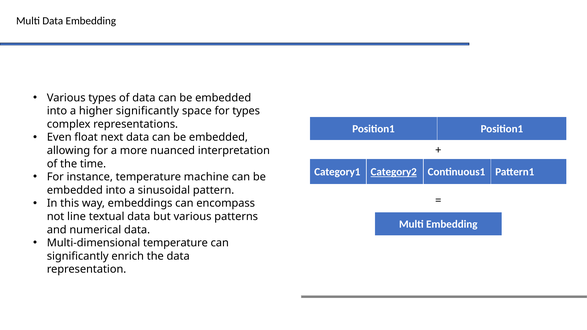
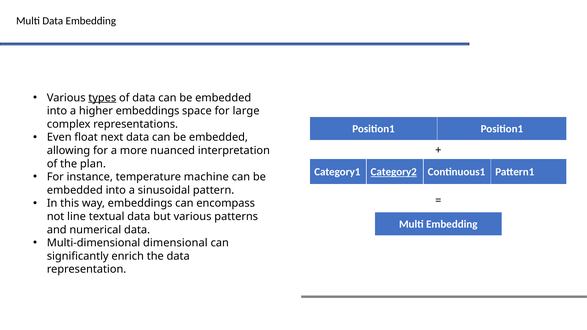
types underline: none -> present (102, 98)
higher significantly: significantly -> embeddings (148, 111)
for types: types -> large (246, 111)
time: time -> plan (93, 164)
Multi-dimensional temperature: temperature -> dimensional (175, 243)
